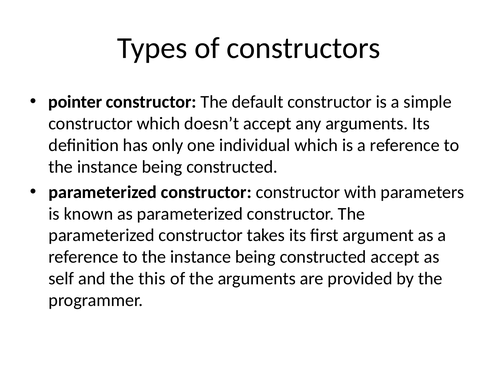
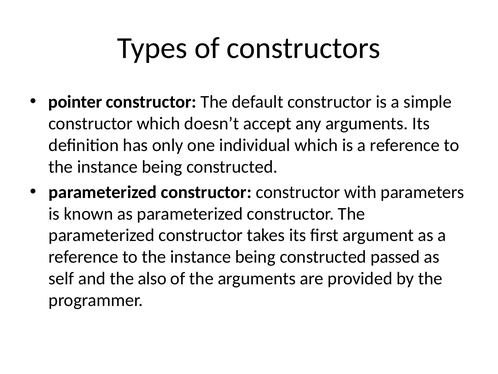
constructed accept: accept -> passed (395, 257)
this: this -> also (152, 278)
